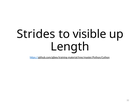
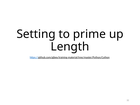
Strides: Strides -> Setting (36, 34)
visible: visible -> prime (89, 34)
